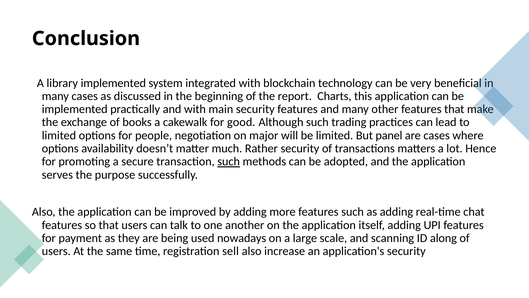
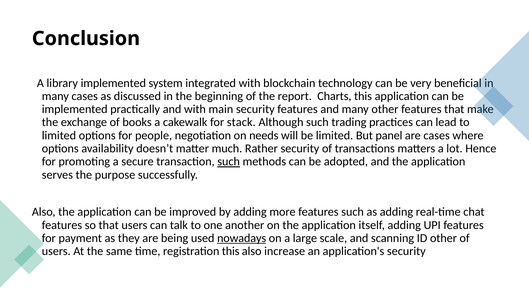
good: good -> stack (241, 122)
major: major -> needs (264, 135)
nowadays underline: none -> present (242, 238)
ID along: along -> other (443, 238)
registration sell: sell -> this (231, 251)
